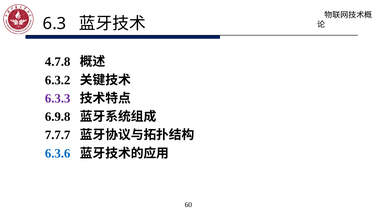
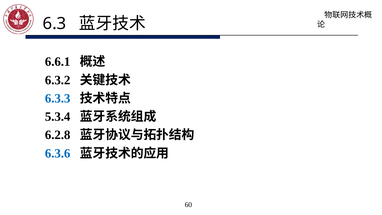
4.7.8: 4.7.8 -> 6.6.1 (58, 62)
6.3.3 colour: purple -> blue (58, 98)
6.9.8: 6.9.8 -> 5.3.4 (58, 117)
7.7.7: 7.7.7 -> 6.2.8 (58, 135)
